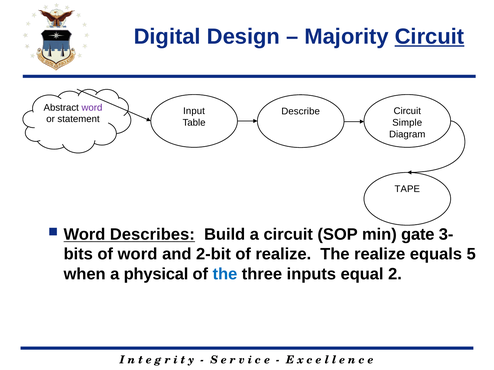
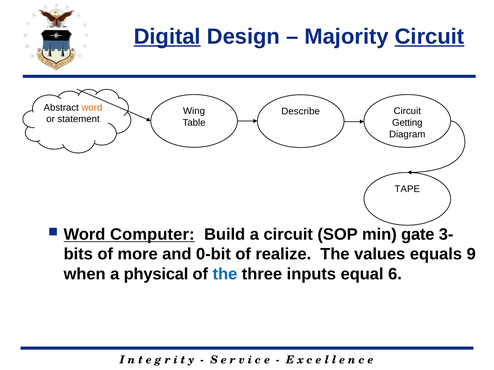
Digital underline: none -> present (167, 37)
word colour: purple -> orange (92, 108)
Input: Input -> Wing (194, 111)
Simple: Simple -> Getting (407, 123)
Describes: Describes -> Computer (152, 235)
of word: word -> more (138, 255)
2-bit: 2-bit -> 0-bit (213, 255)
The realize: realize -> values (380, 255)
5: 5 -> 9 (471, 255)
2: 2 -> 6 (395, 274)
